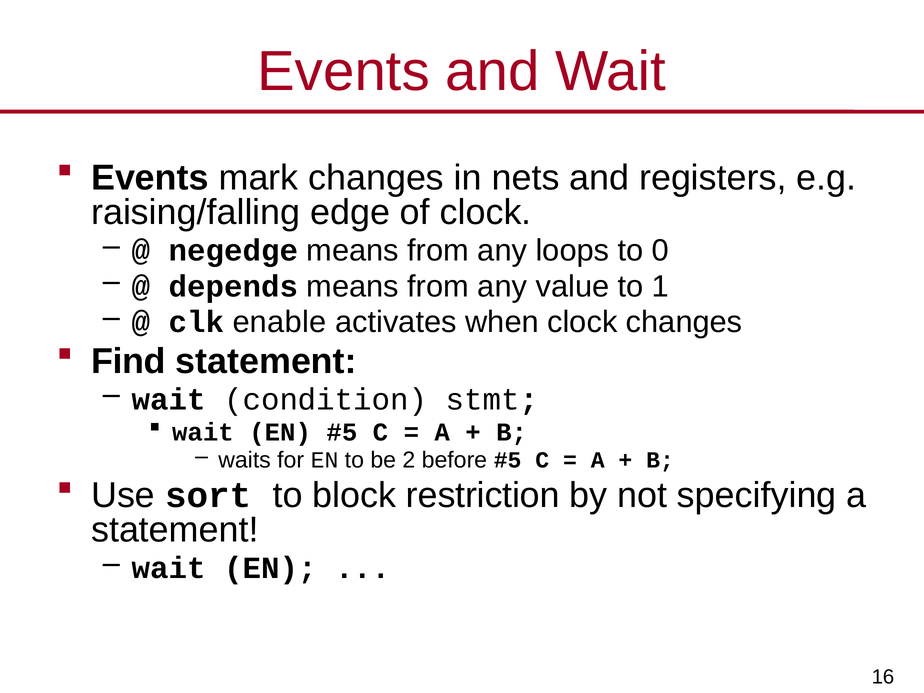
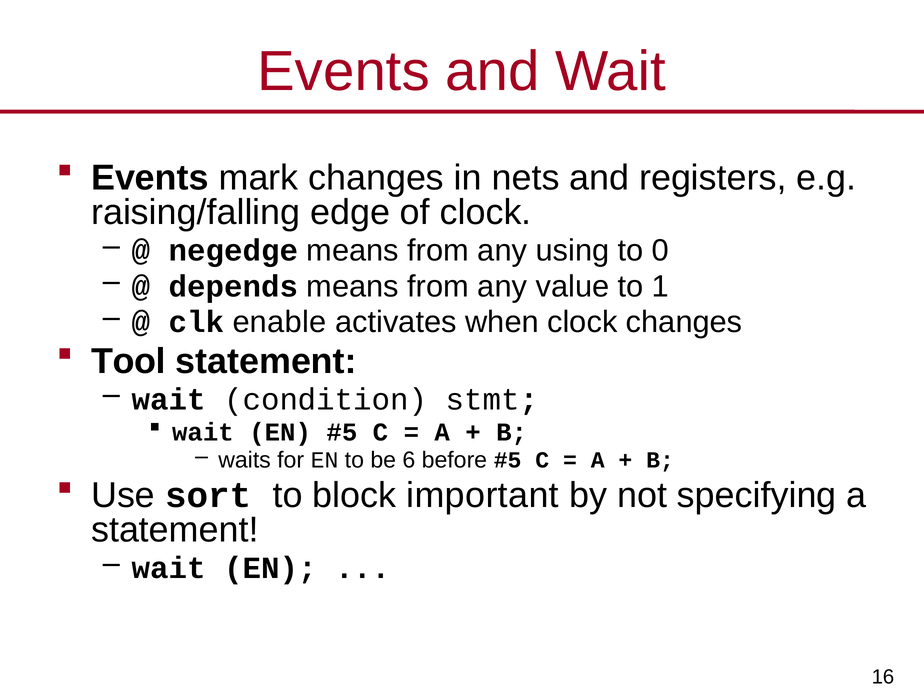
loops: loops -> using (572, 251)
Find: Find -> Tool (129, 361)
2: 2 -> 6 (409, 460)
restriction: restriction -> important (483, 495)
